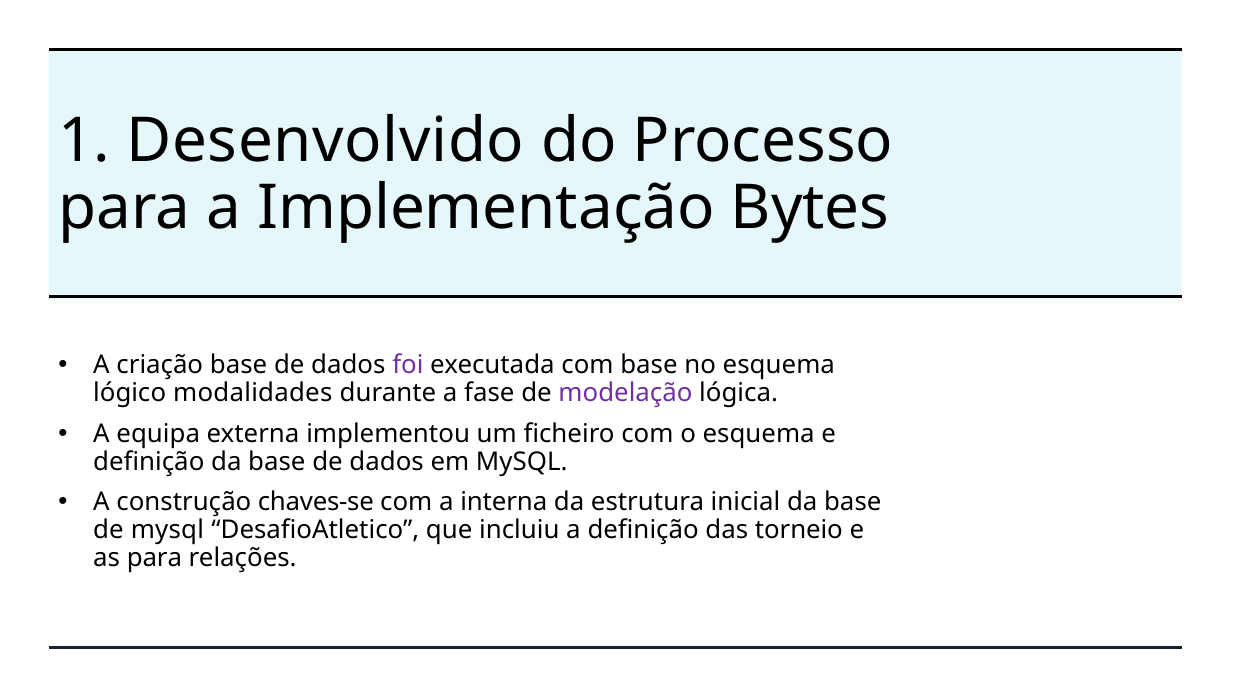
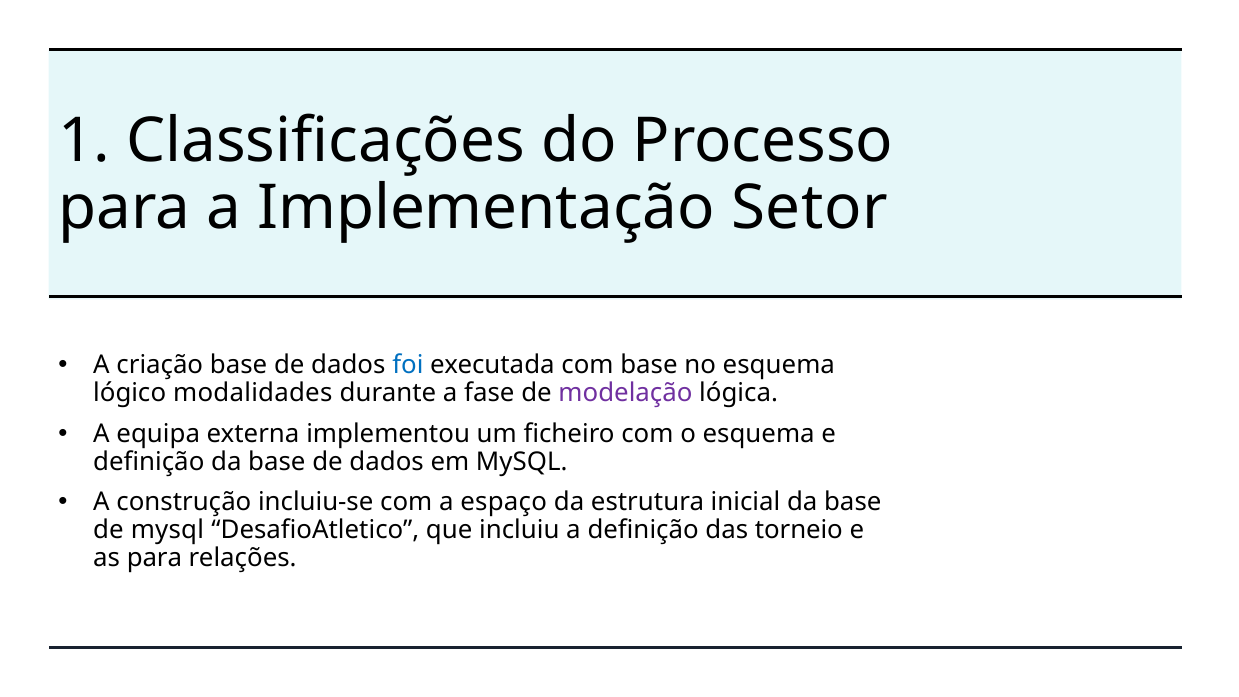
Desenvolvido: Desenvolvido -> Classificações (326, 141)
Bytes: Bytes -> Setor (810, 208)
foi colour: purple -> blue (408, 365)
chaves-se: chaves-se -> incluiu-se (316, 502)
interna: interna -> espaço (504, 502)
